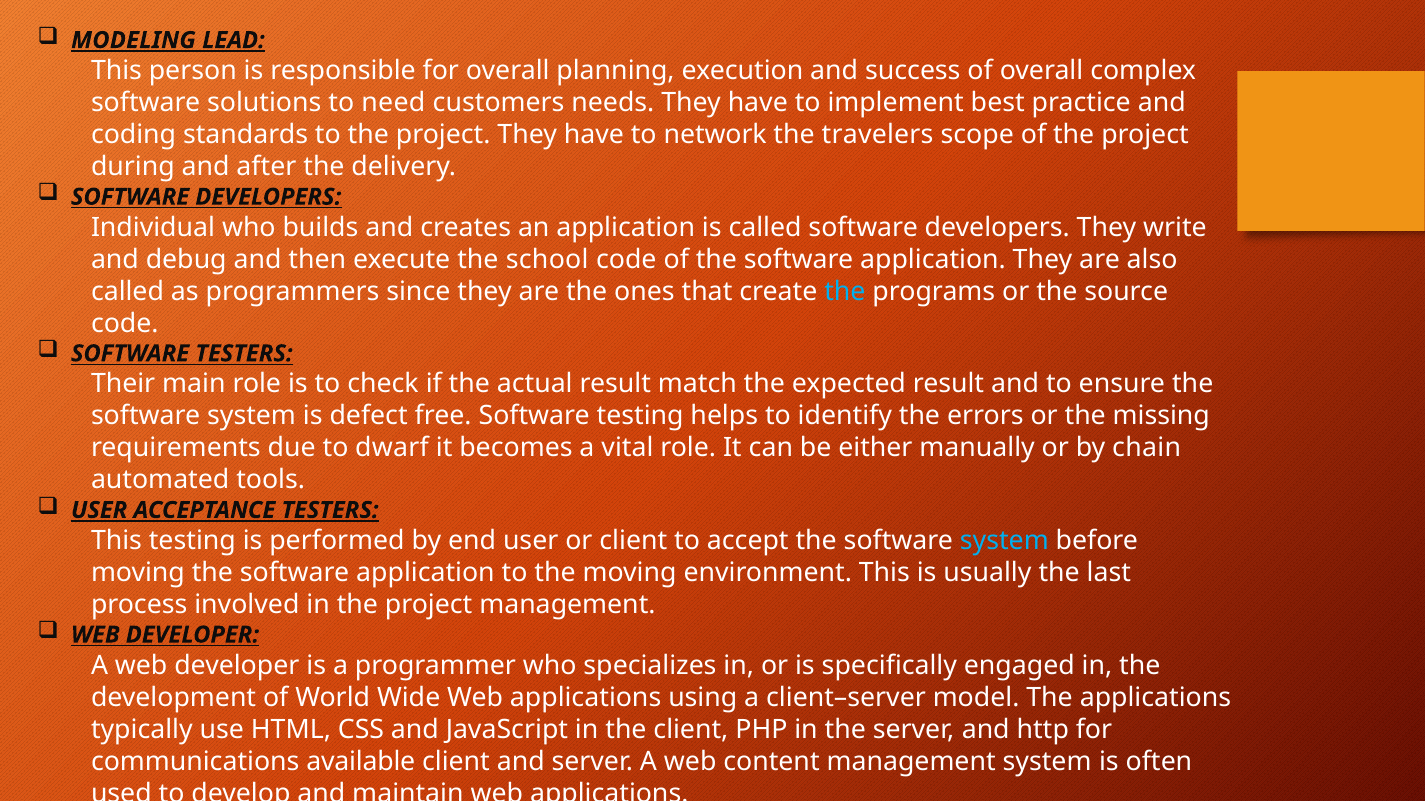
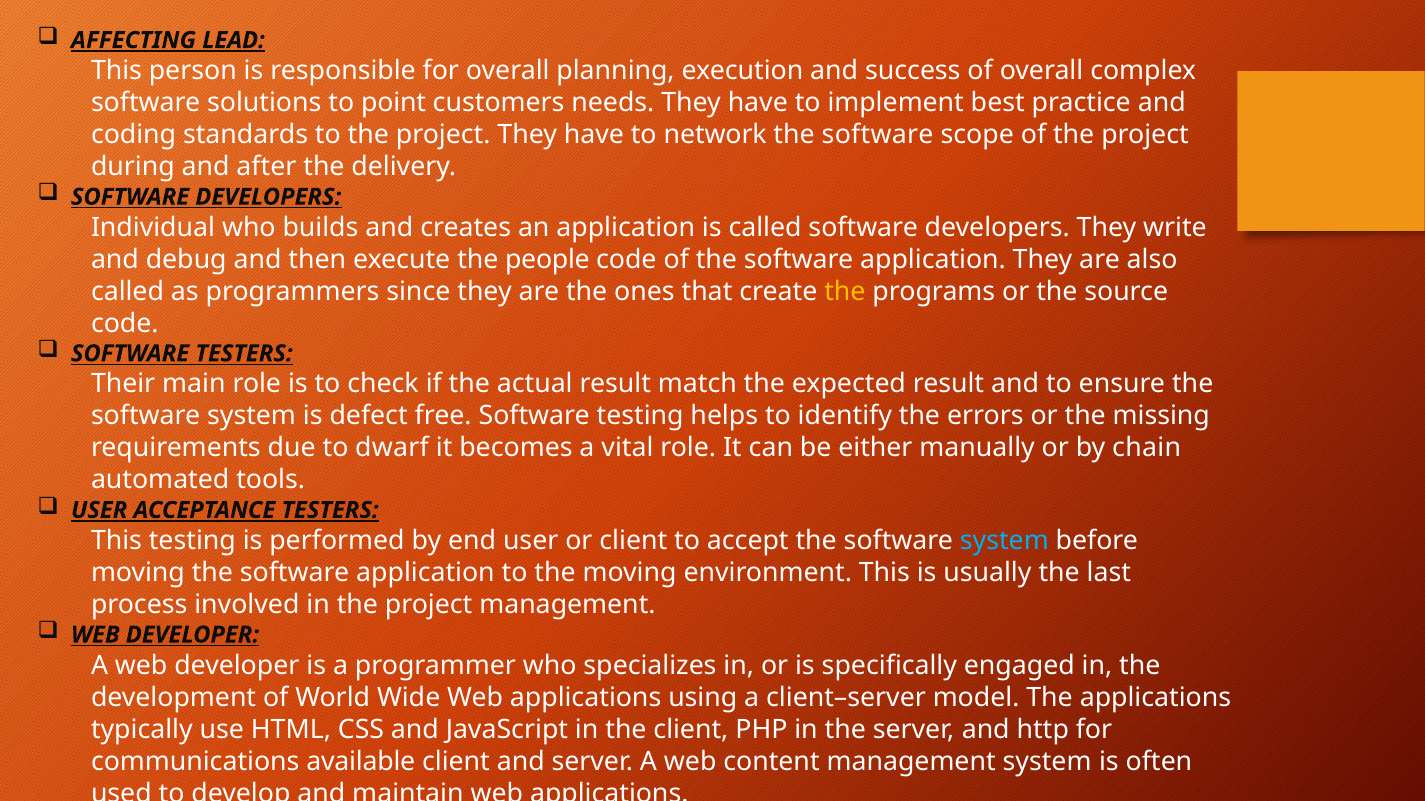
MODELING: MODELING -> AFFECTING (133, 40)
need: need -> point (394, 103)
travelers: travelers -> software (878, 135)
school: school -> people (547, 260)
the colour: light blue -> yellow (845, 292)
